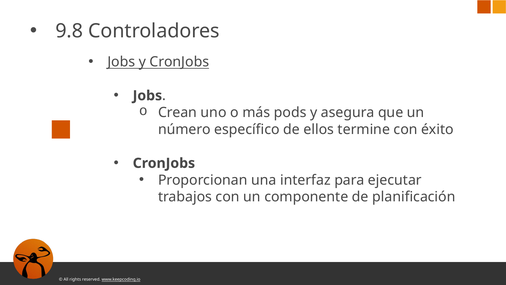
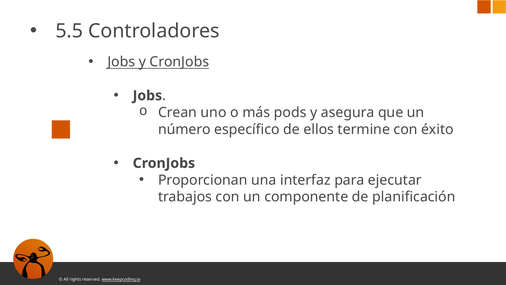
9.8: 9.8 -> 5.5 (69, 31)
